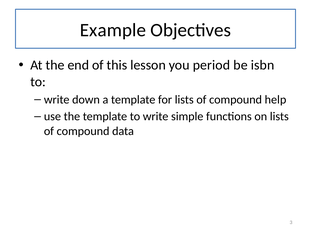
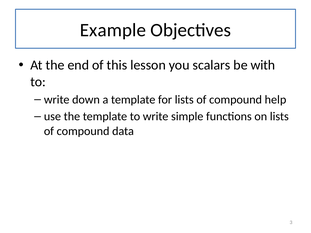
period: period -> scalars (212, 65)
isbn: isbn -> with (263, 65)
